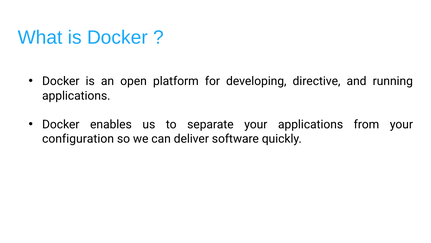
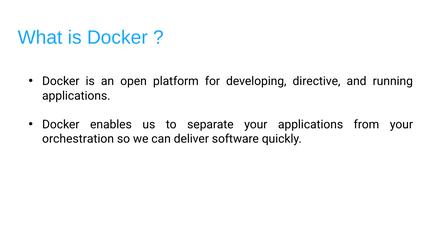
configuration: configuration -> orchestration (78, 139)
